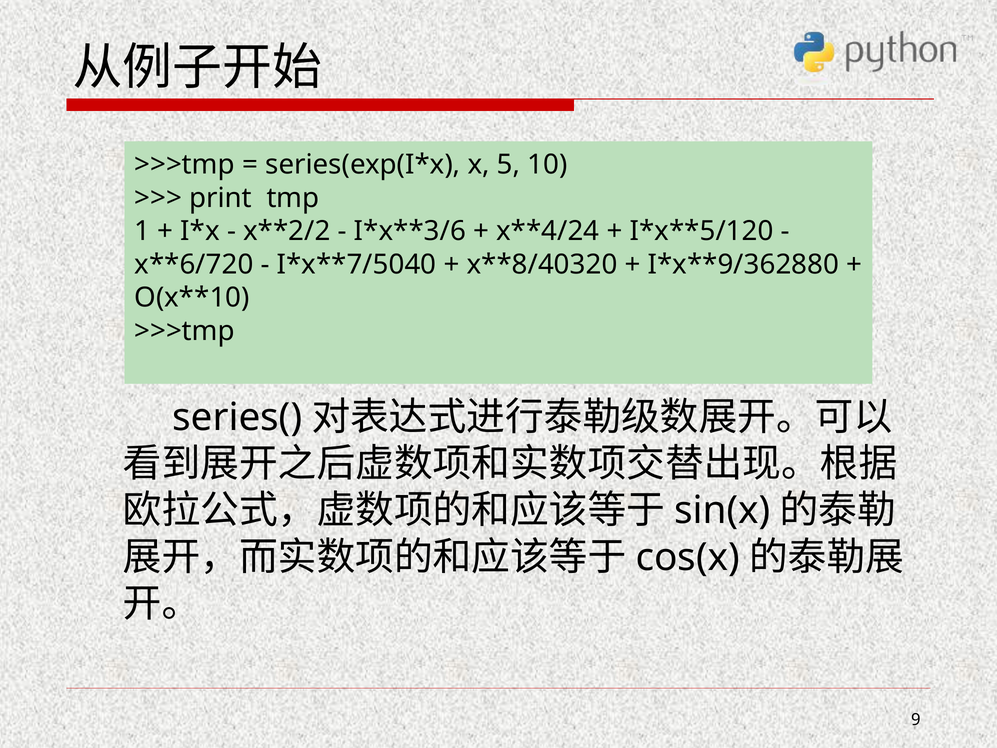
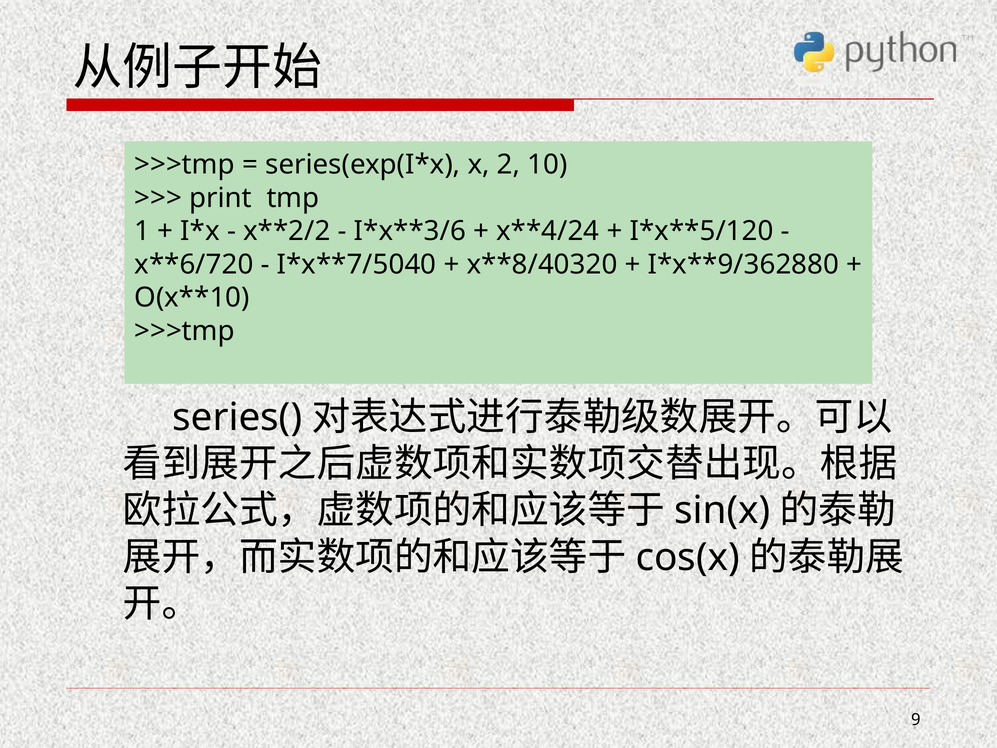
5: 5 -> 2 (509, 165)
